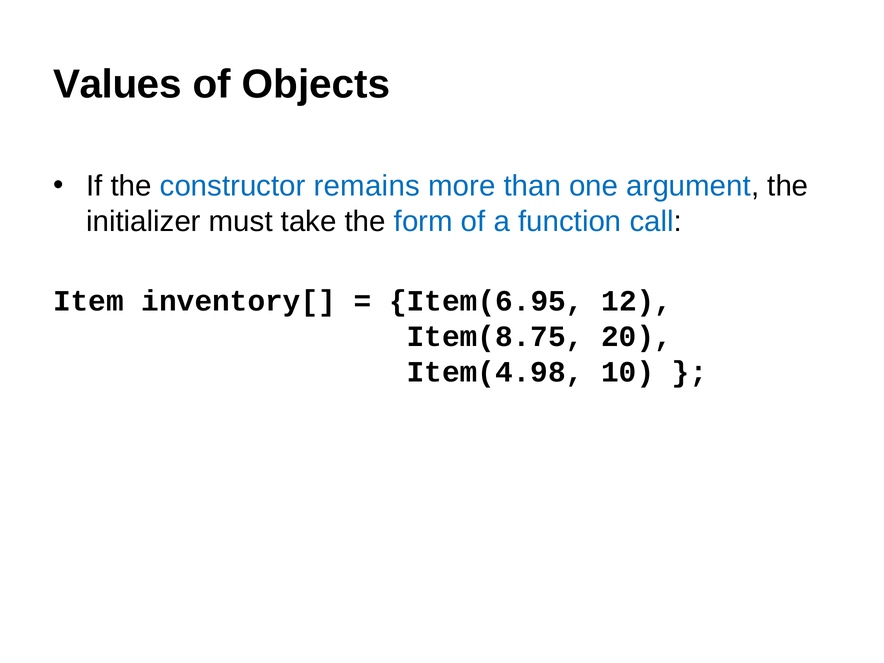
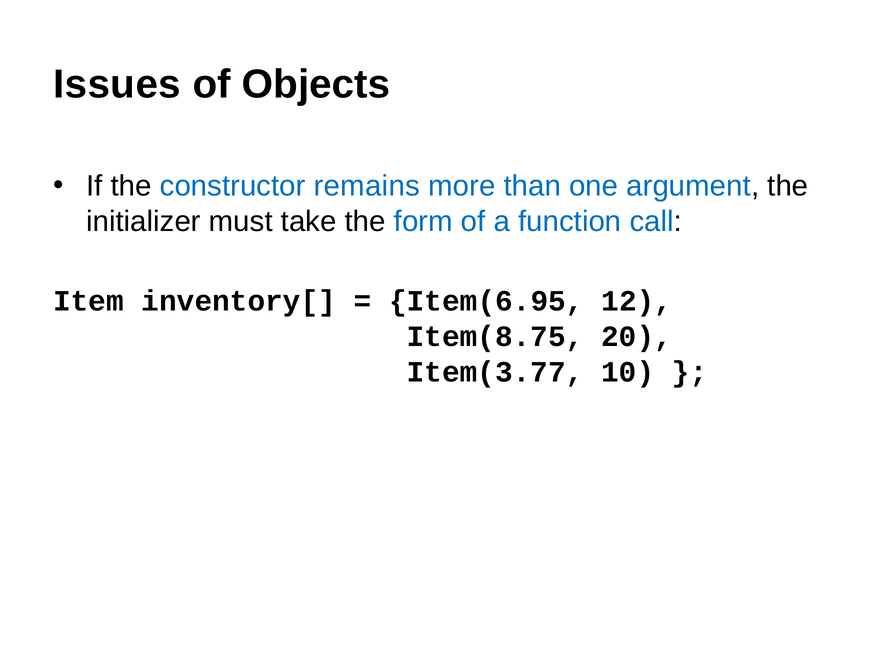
Values: Values -> Issues (117, 85)
Item(4.98: Item(4.98 -> Item(3.77 (495, 372)
